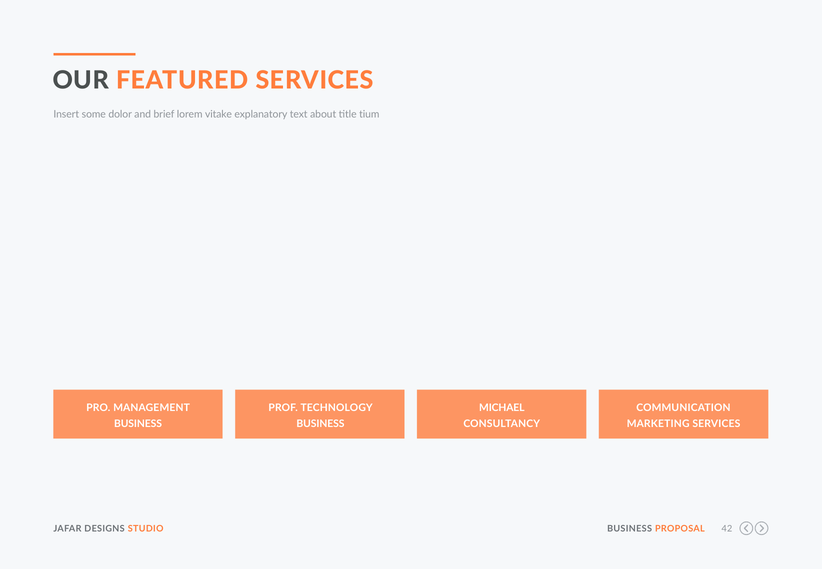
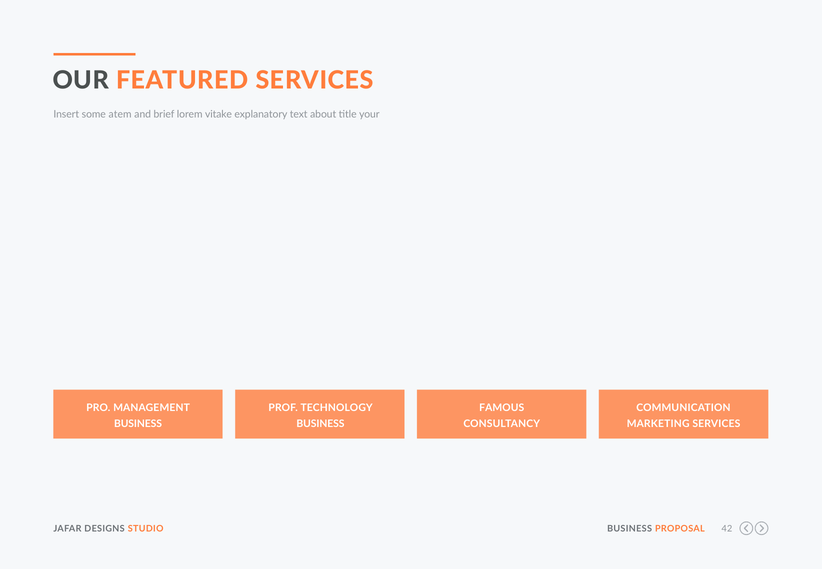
dolor: dolor -> atem (120, 114)
tium: tium -> your (369, 114)
MICHAEL: MICHAEL -> FAMOUS (502, 408)
